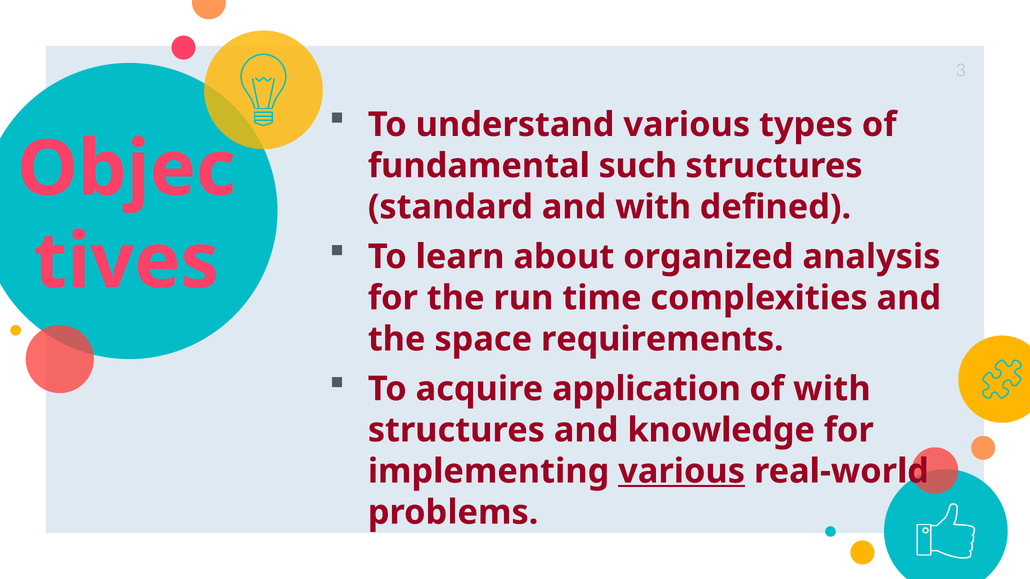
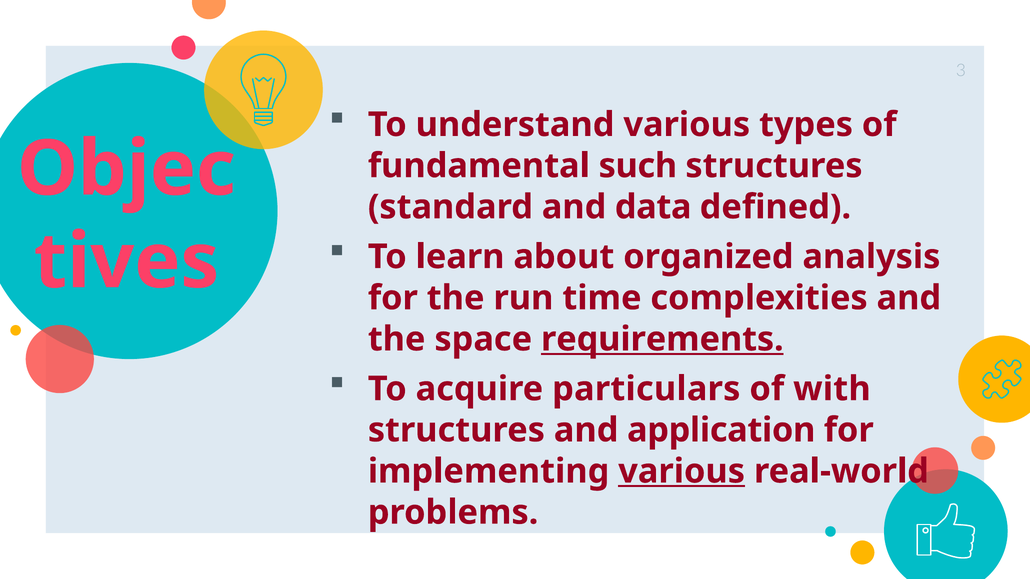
and with: with -> data (653, 207)
requirements underline: none -> present (662, 339)
application: application -> particulars (646, 389)
knowledge: knowledge -> application (721, 430)
